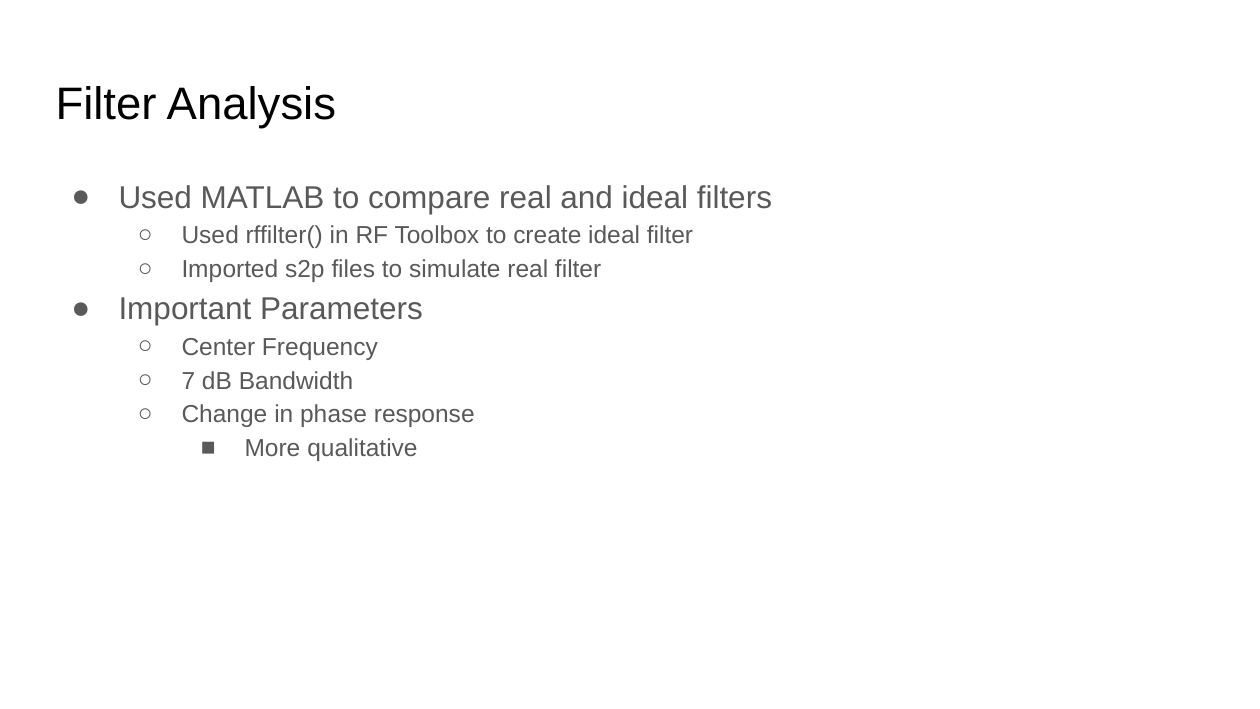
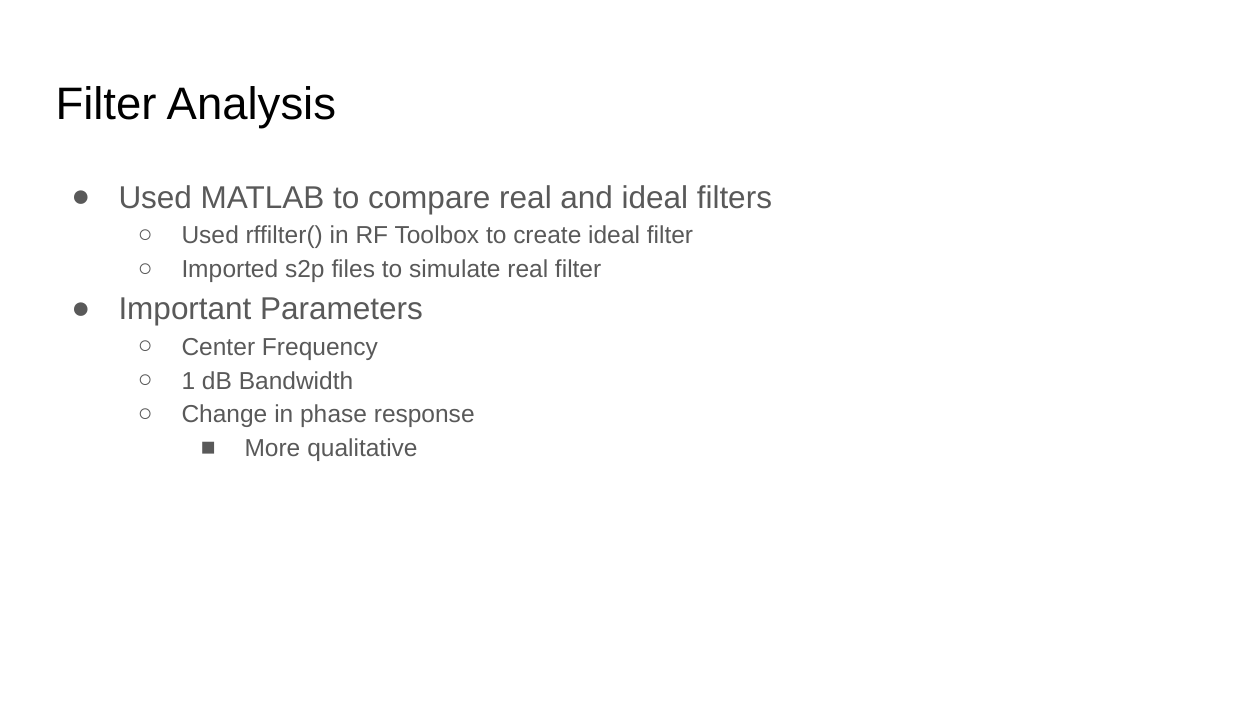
7: 7 -> 1 (188, 381)
